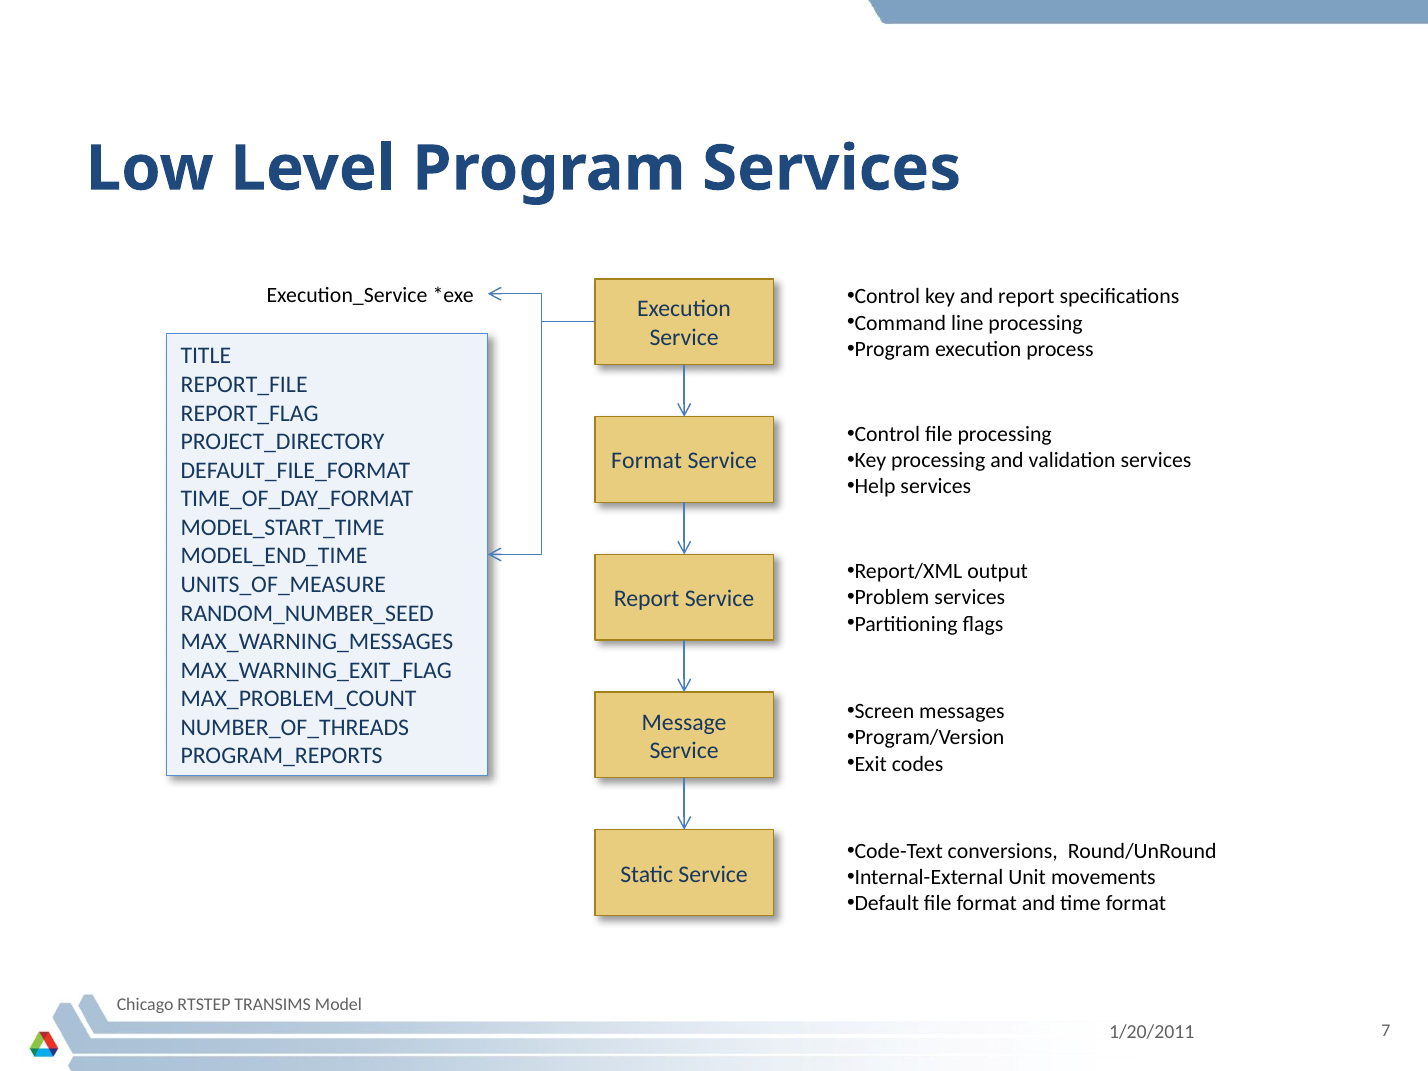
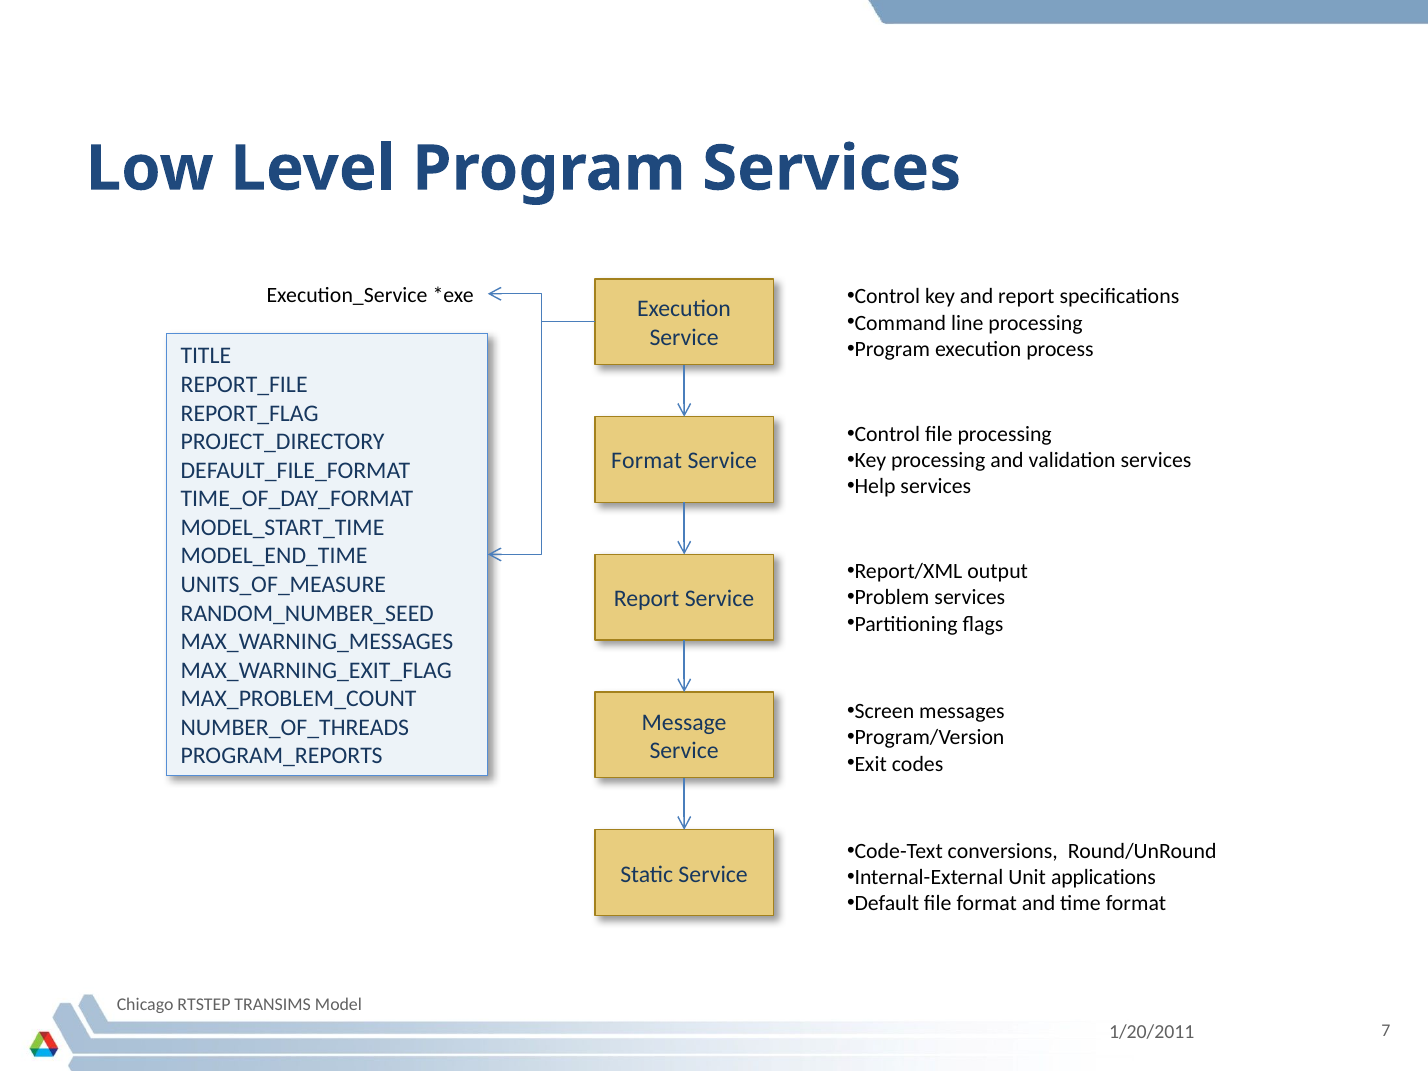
movements: movements -> applications (1103, 878)
